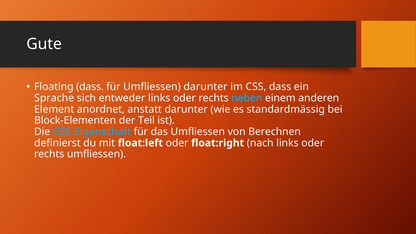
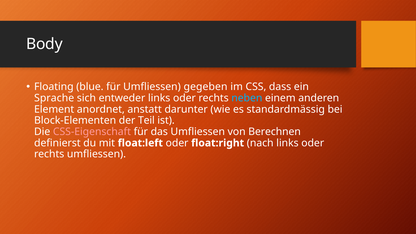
Gute: Gute -> Body (44, 44)
Floating dass: dass -> blue (90, 87)
Umfliessen darunter: darunter -> gegeben (206, 87)
CSS-Eigenschaft colour: light blue -> pink (92, 132)
